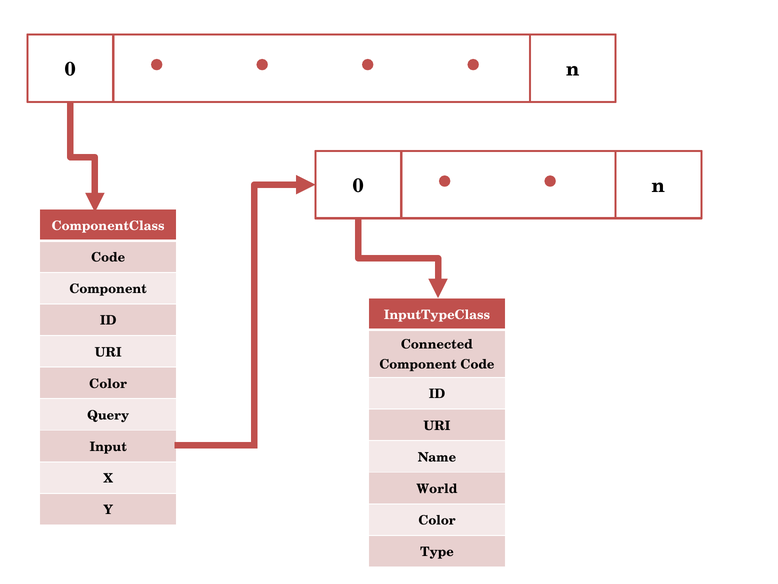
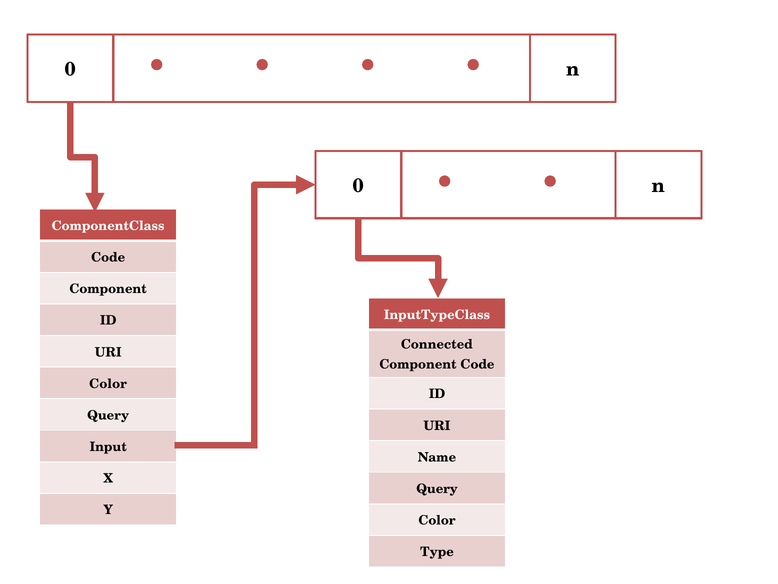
World: World -> Query (437, 488)
